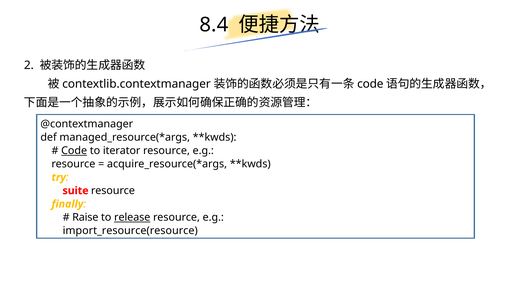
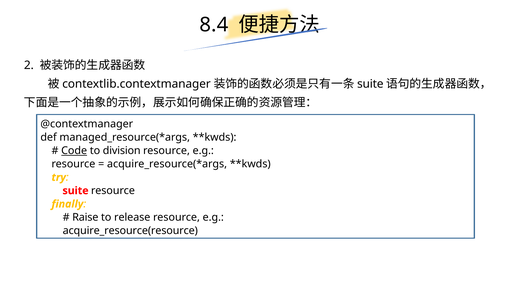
code: code -> suite (370, 84)
iterator: iterator -> division (122, 151)
release underline: present -> none (132, 218)
import_resource(resource: import_resource(resource -> acquire_resource(resource (130, 231)
